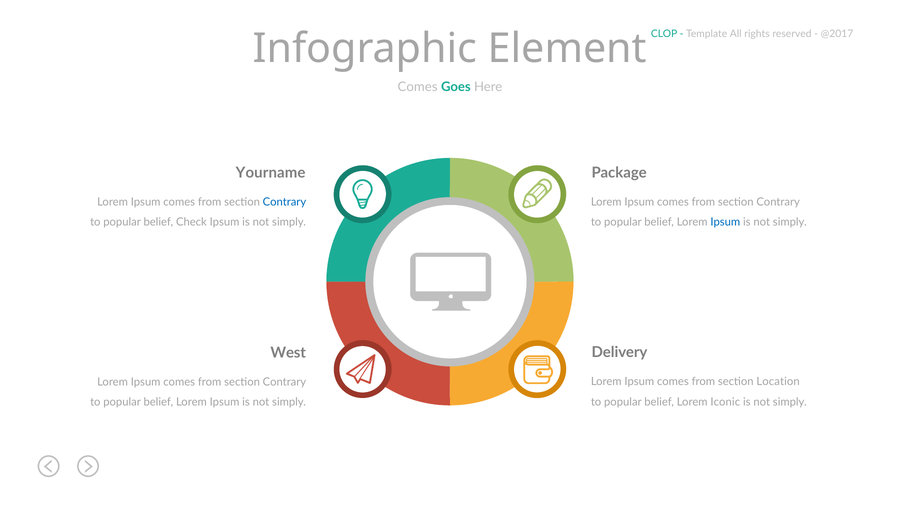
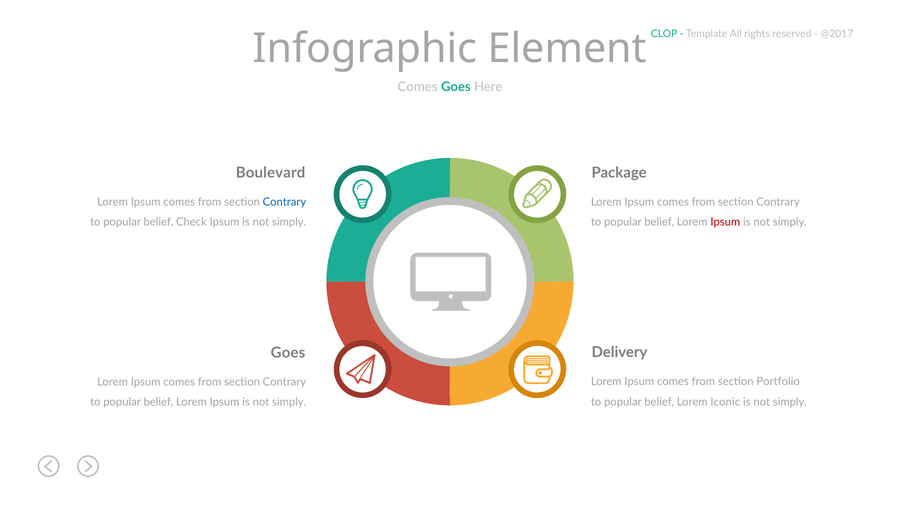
Yourname: Yourname -> Boulevard (271, 172)
Ipsum colour: blue -> red (725, 222)
West: West -> Goes (288, 352)
Location: Location -> Portfolio (778, 381)
